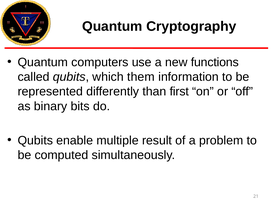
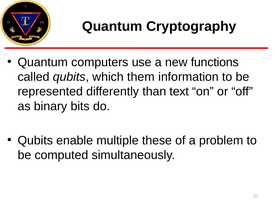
first: first -> text (179, 92)
result: result -> these (157, 141)
